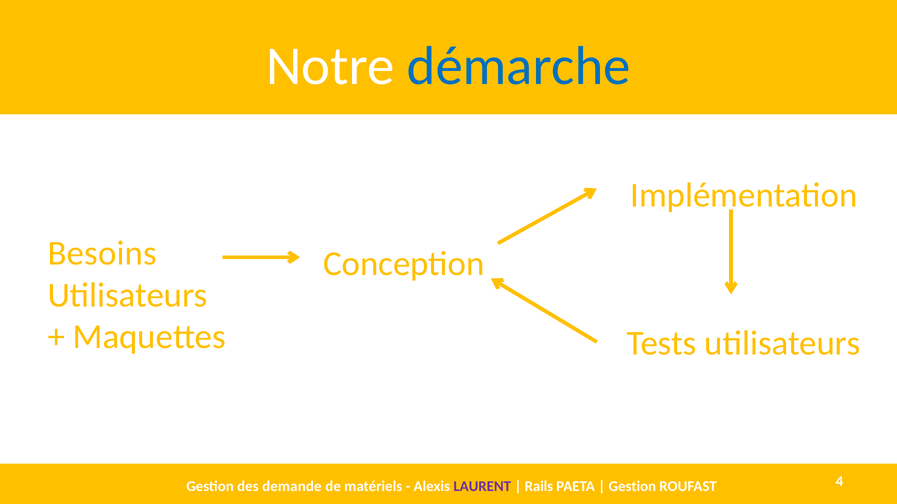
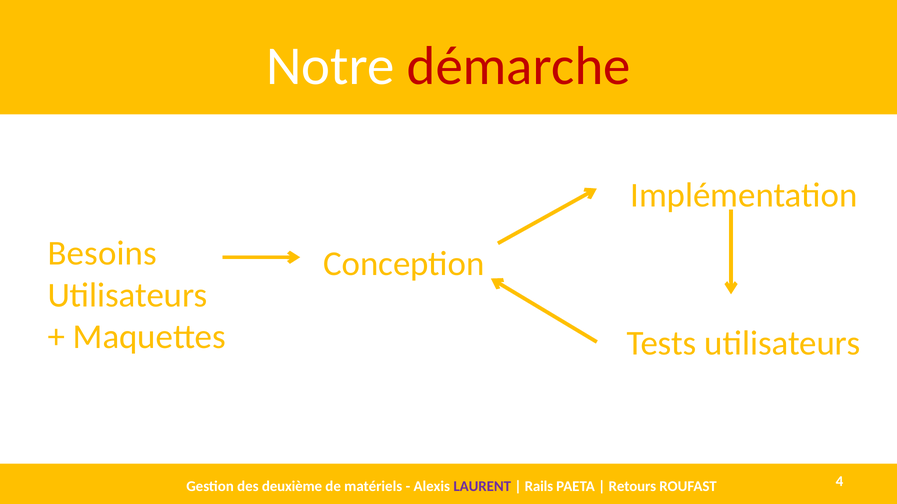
démarche colour: blue -> red (519, 66)
demande: demande -> deuxième (292, 487)
Gestion: Gestion -> Retours (632, 487)
